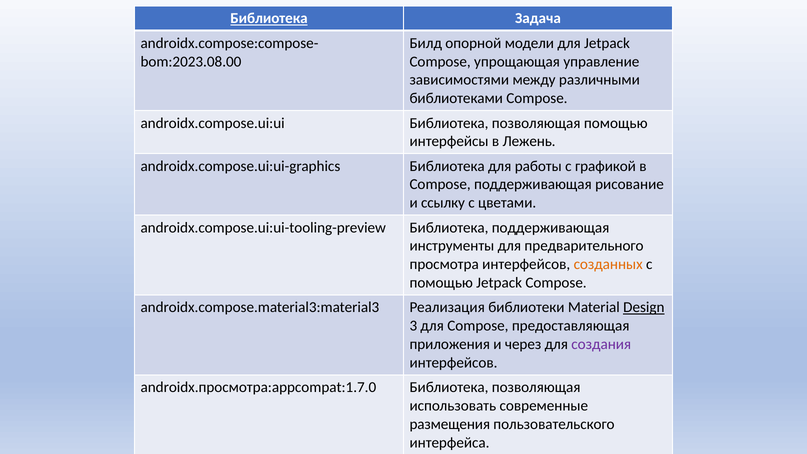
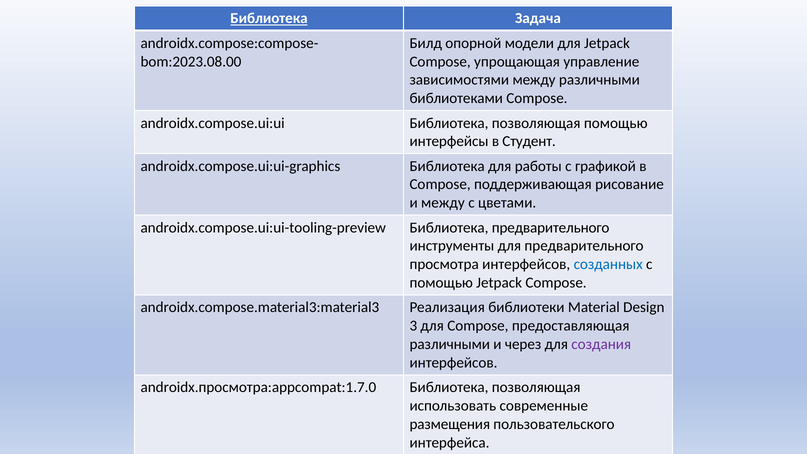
Лежень: Лежень -> Студент (529, 141)
и ссылку: ссылку -> между (443, 203)
Библиотека поддерживающая: поддерживающая -> предварительного (551, 227)
созданных colour: orange -> blue (608, 264)
Design underline: present -> none (644, 307)
приложения: приложения -> различными (450, 344)
